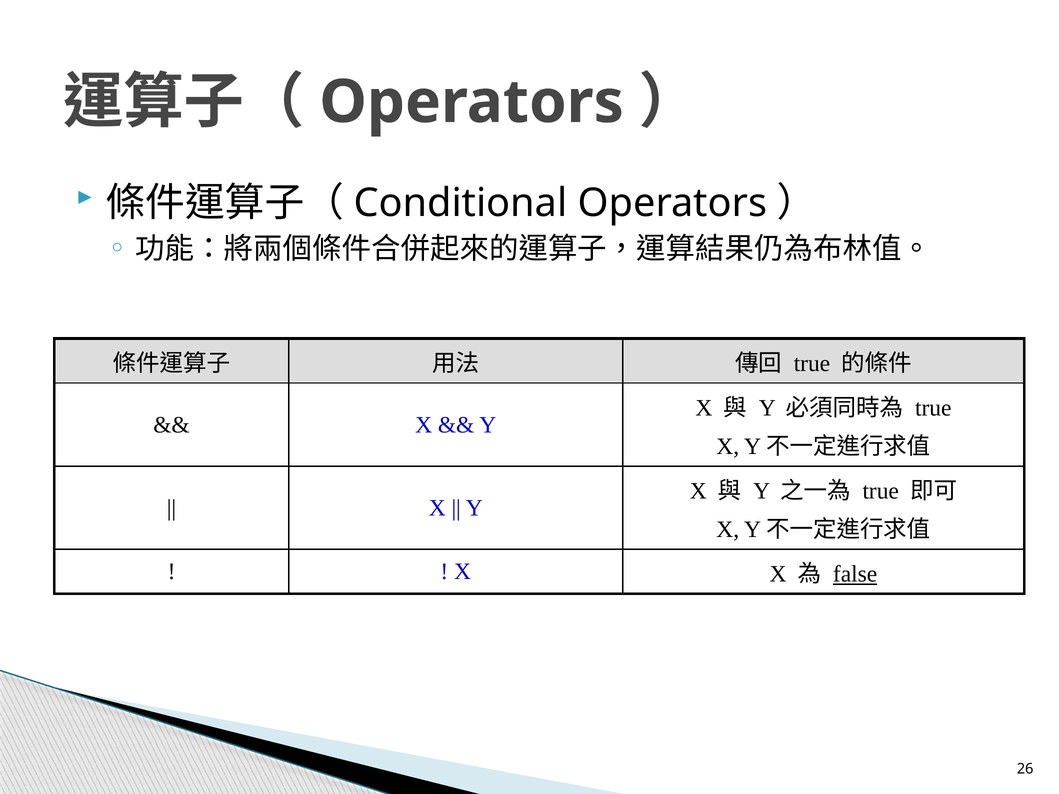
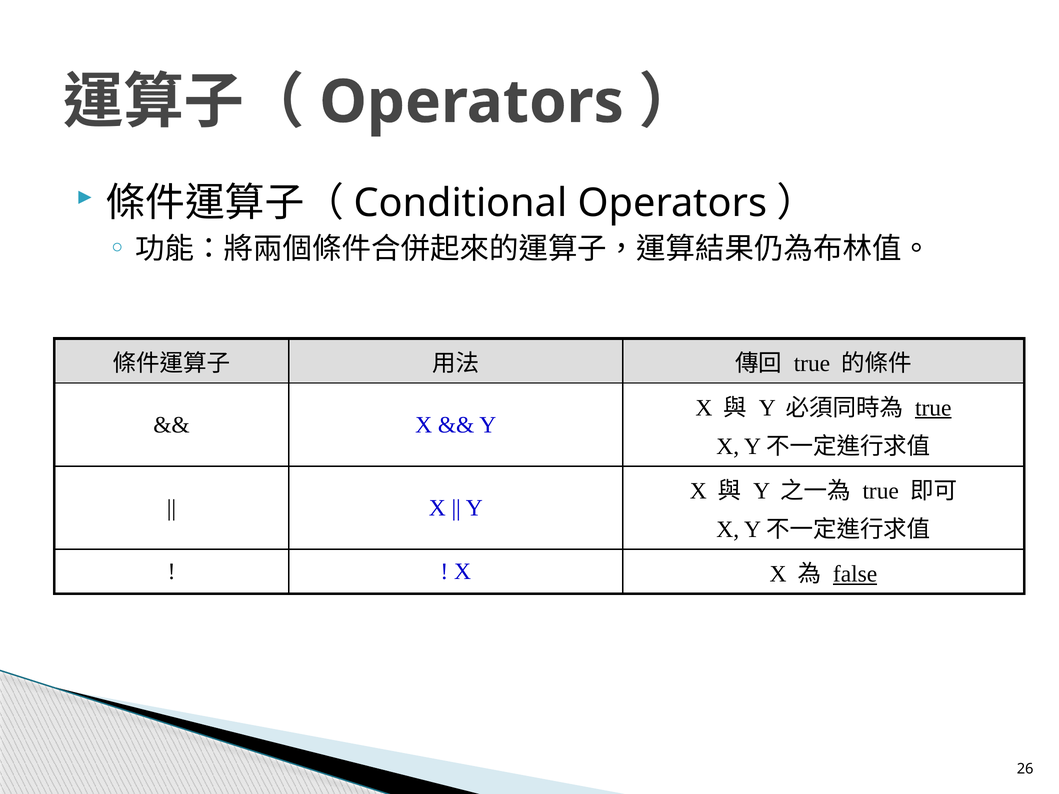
true underline: none -> present (933, 408)
